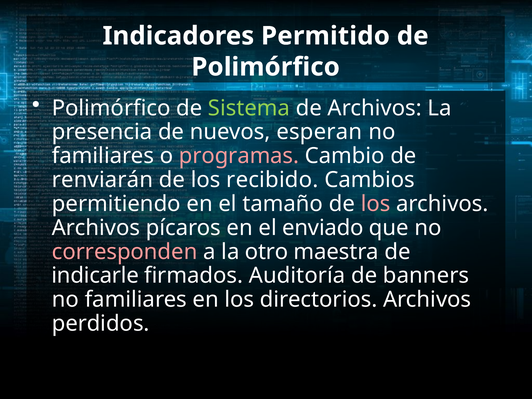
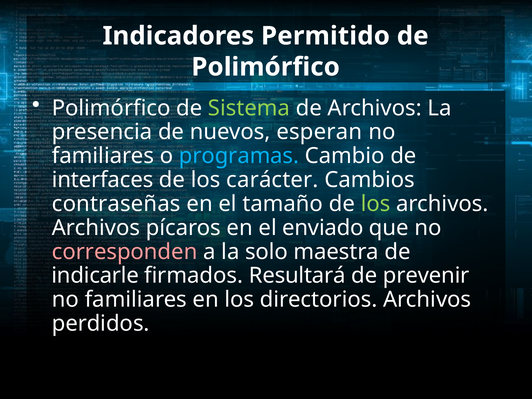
programas colour: pink -> light blue (239, 156)
renviarán: renviarán -> interfaces (103, 180)
recibido: recibido -> carácter (272, 180)
permitiendo: permitiendo -> contraseñas (116, 204)
los colour: pink -> light green (376, 204)
otro: otro -> solo (266, 252)
Auditoría: Auditoría -> Resultará (297, 276)
banners: banners -> prevenir (426, 276)
